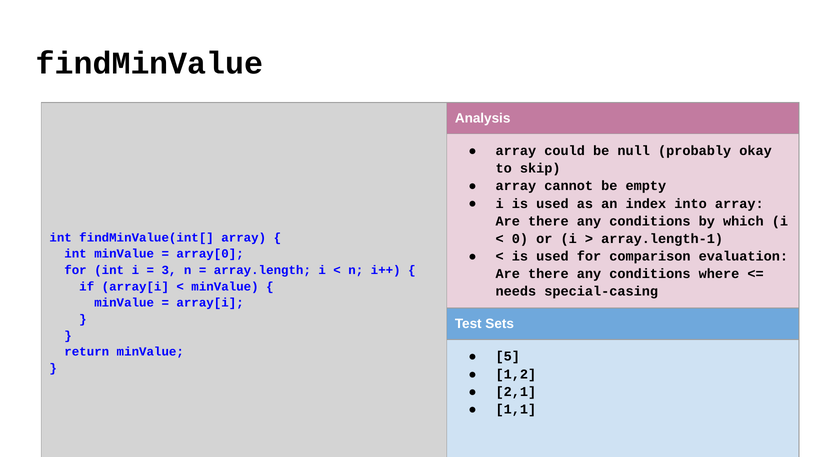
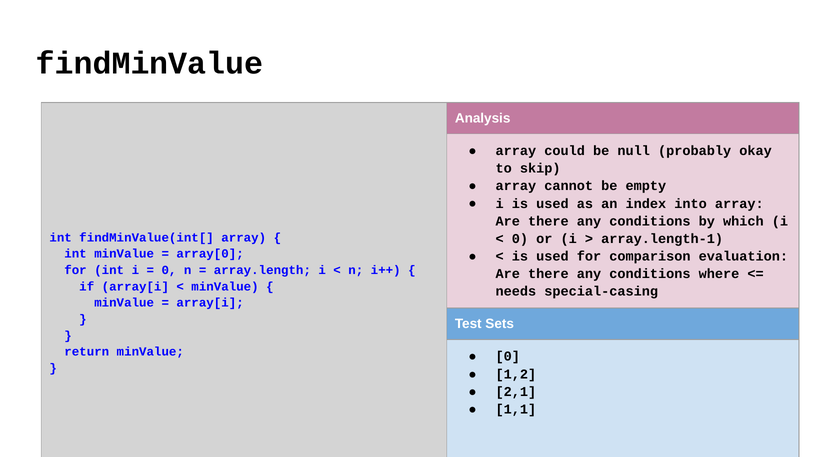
3: 3 -> 0 (169, 270)
5: 5 -> 0 (508, 357)
